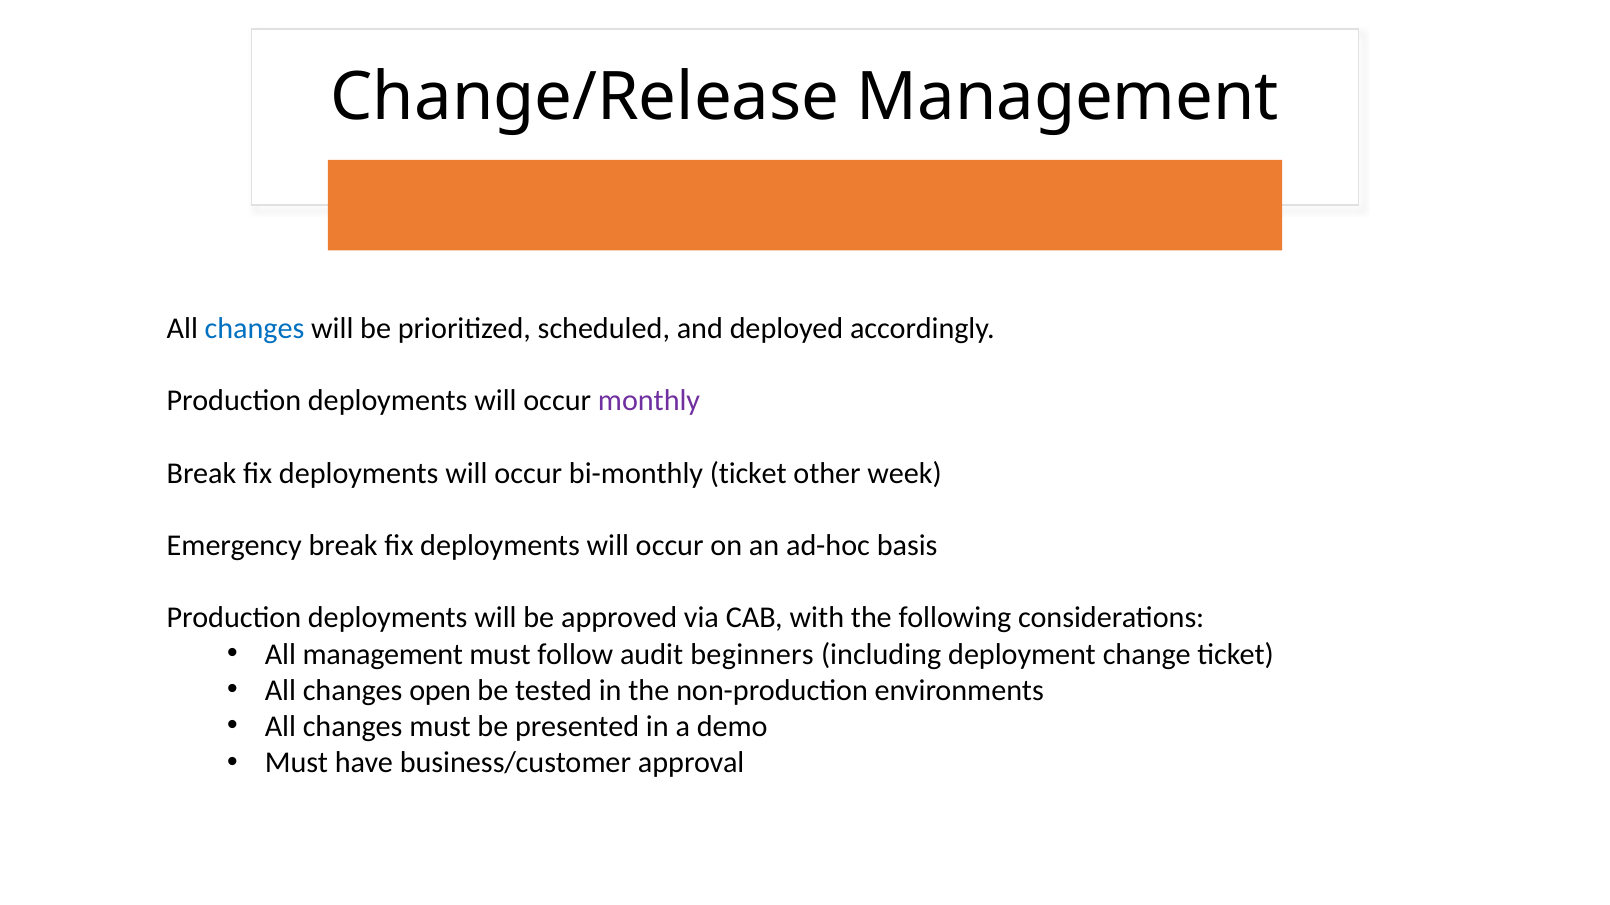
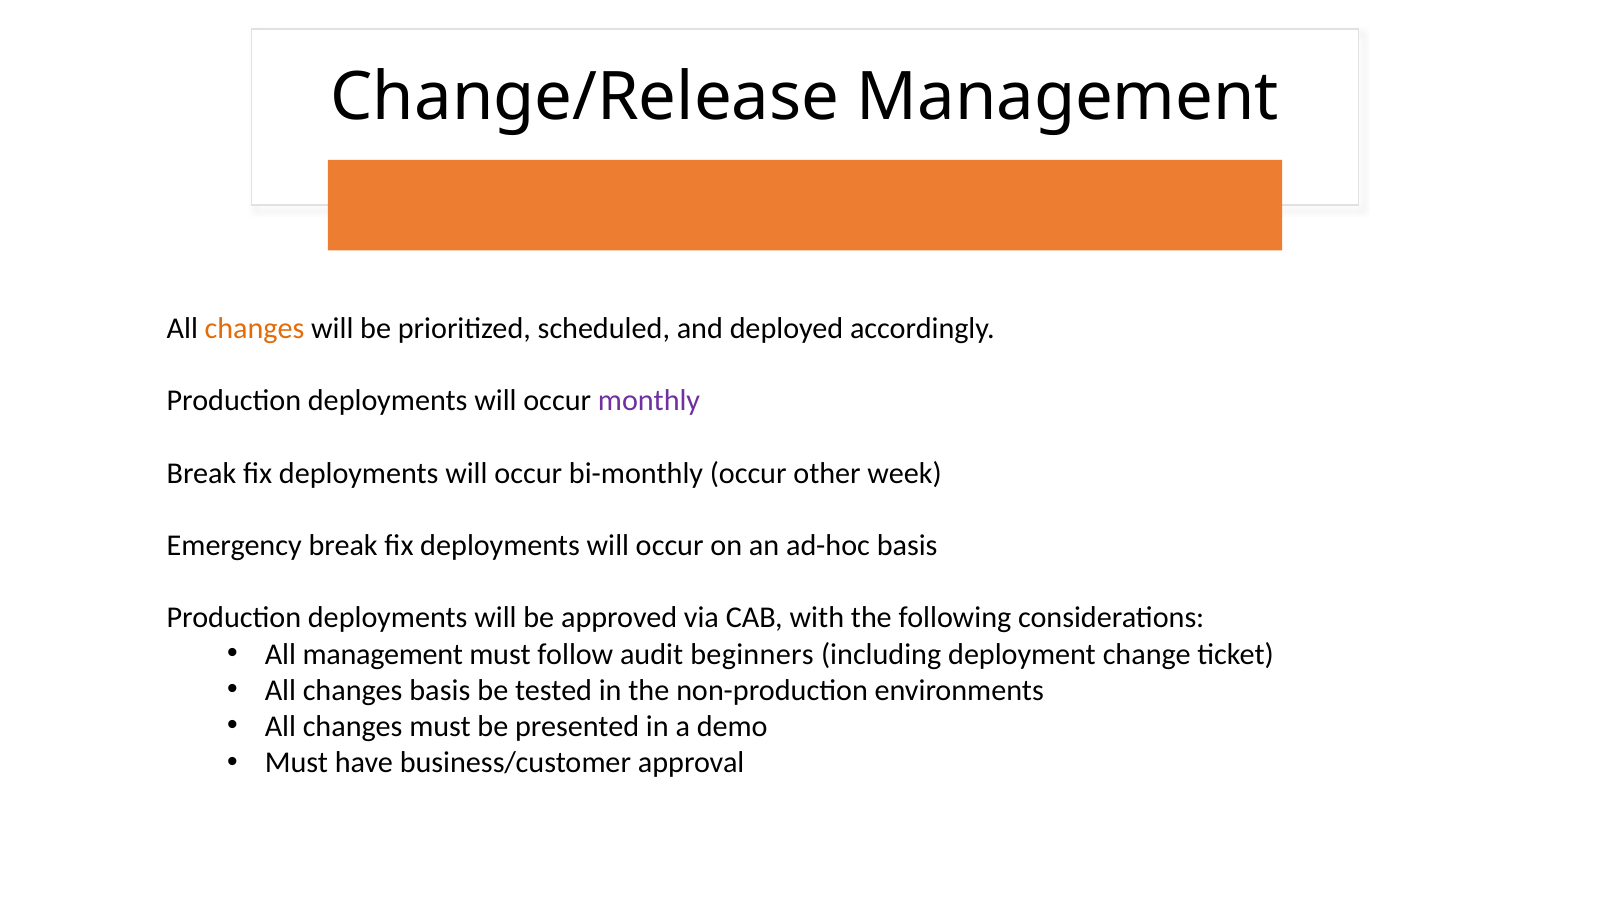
changes colour: blue -> orange (255, 329)
bi-monthly ticket: ticket -> occur (748, 474)
changes open: open -> basis (440, 691)
